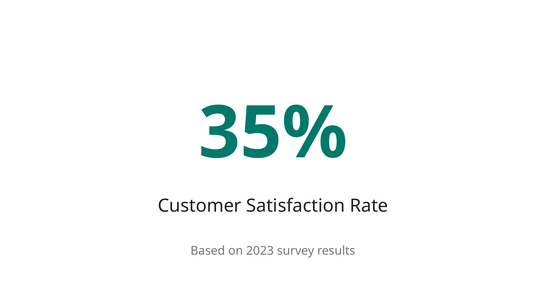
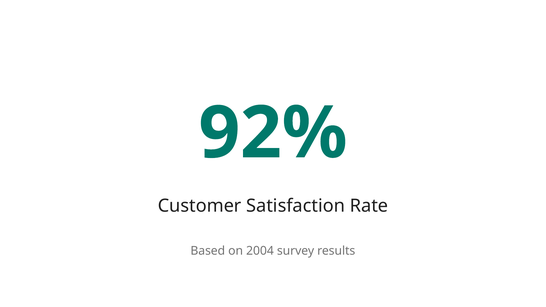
35%: 35% -> 92% (273, 133)
2023: 2023 -> 2004 (260, 251)
